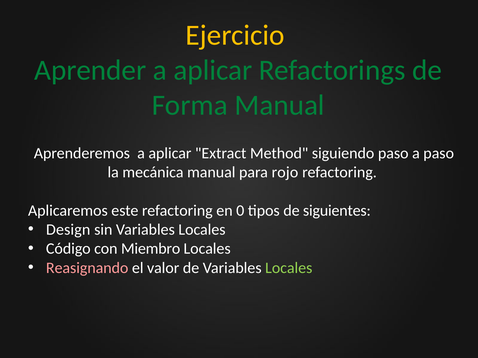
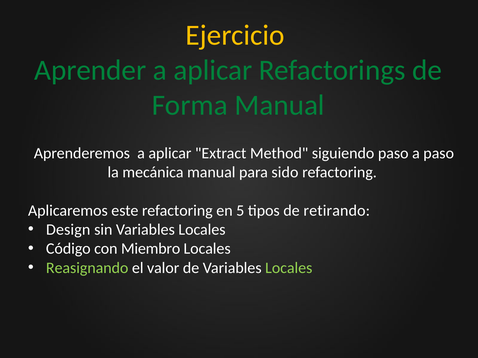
rojo: rojo -> sido (285, 173)
0: 0 -> 5 (240, 211)
siguientes: siguientes -> retirando (337, 211)
Reasignando colour: pink -> light green (87, 268)
